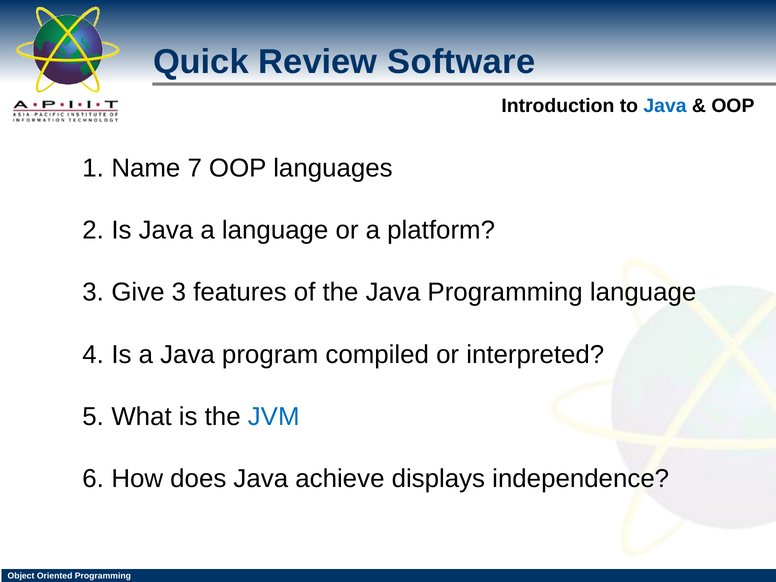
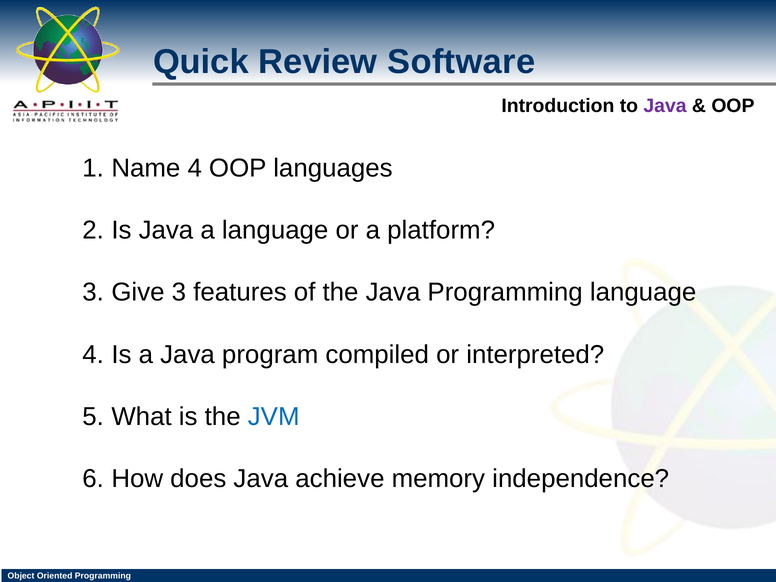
Java colour: blue -> purple (665, 106)
Name 7: 7 -> 4 (195, 168)
displays: displays -> memory (438, 479)
